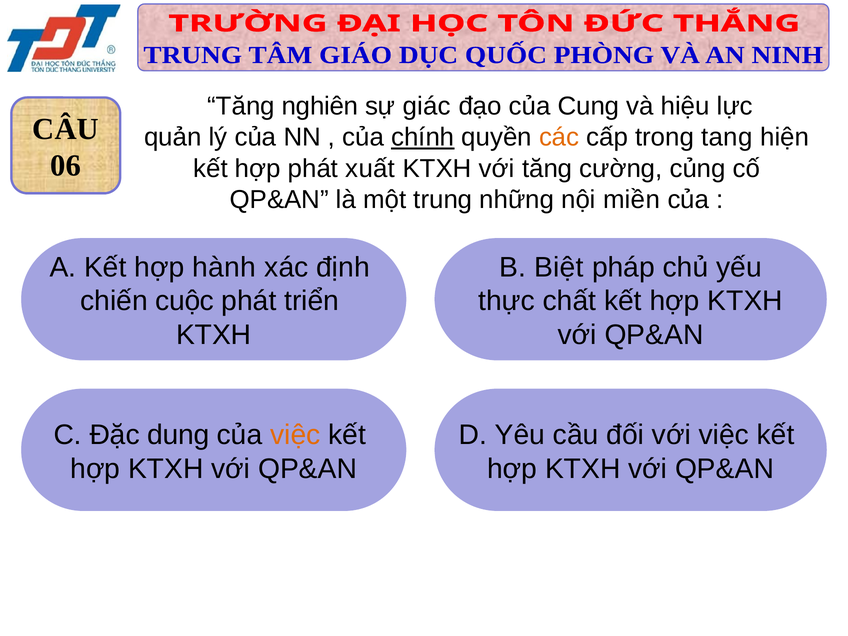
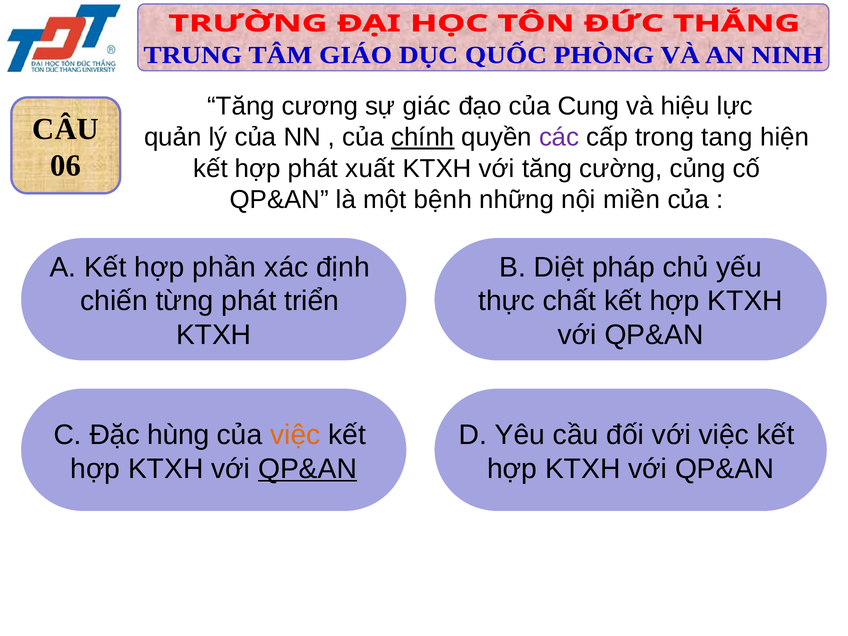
nghiên: nghiên -> cương (320, 106)
các colour: orange -> purple (559, 137)
trung: trung -> bệnh (443, 200)
hành: hành -> phần (224, 267)
Biệt: Biệt -> Diệt (559, 267)
cuộc: cuộc -> từng (185, 301)
dung: dung -> hùng (178, 435)
QP&AN underline: none -> present (308, 469)
